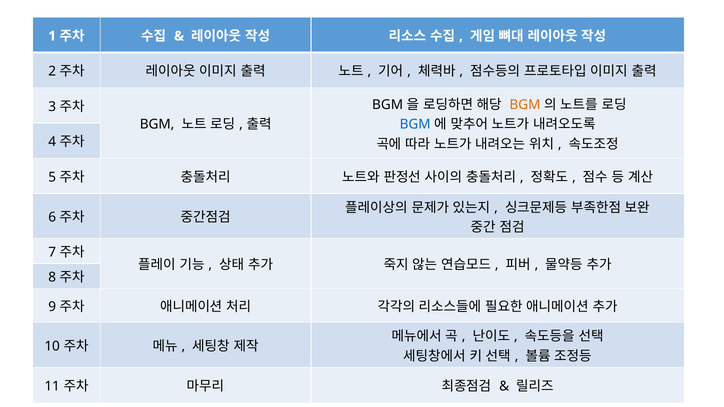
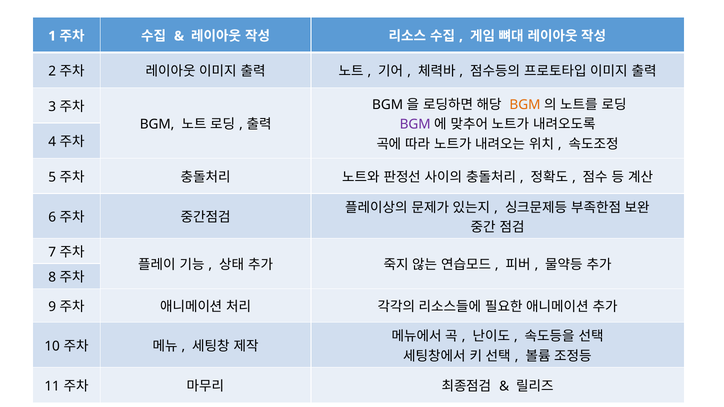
BGM colour: blue -> purple (415, 124)
